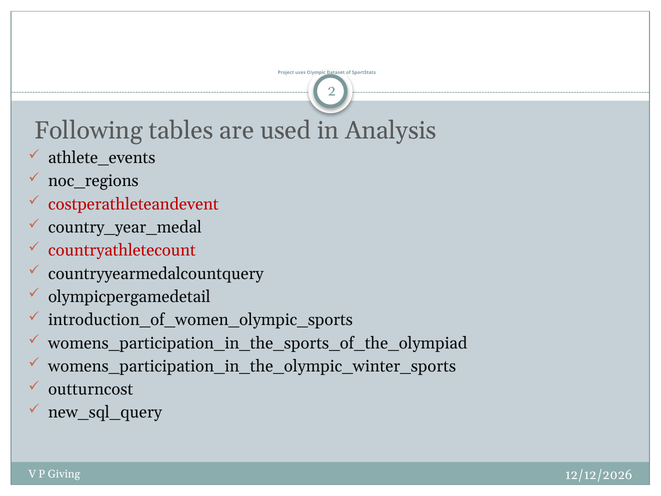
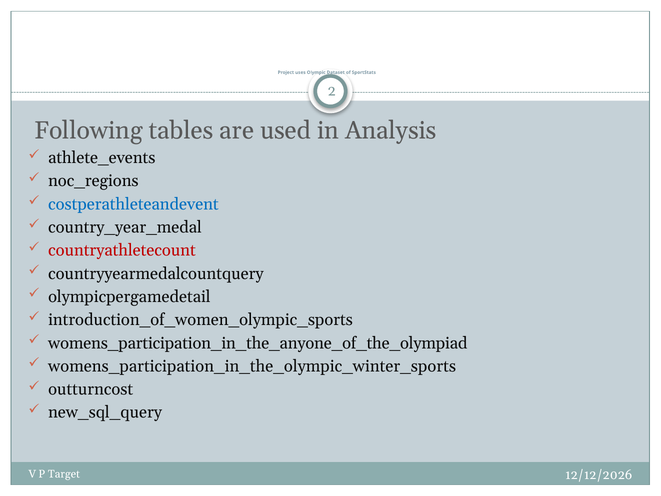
costperathleteandevent colour: red -> blue (133, 204)
womens_participation_in_the_sports_of_the_olympiad: womens_participation_in_the_sports_of_the_olympiad -> womens_participation_in_the_anyone_of_the_olympiad (258, 343)
Giving: Giving -> Target (64, 474)
